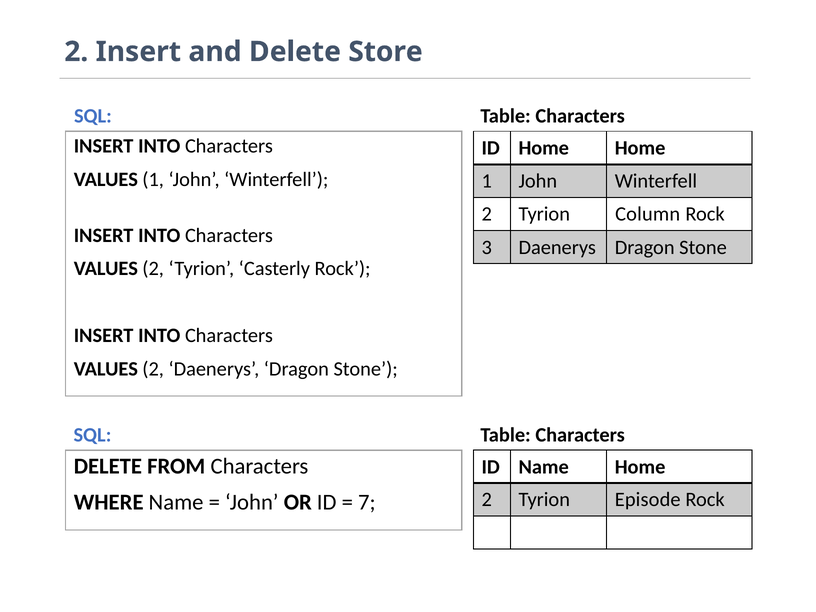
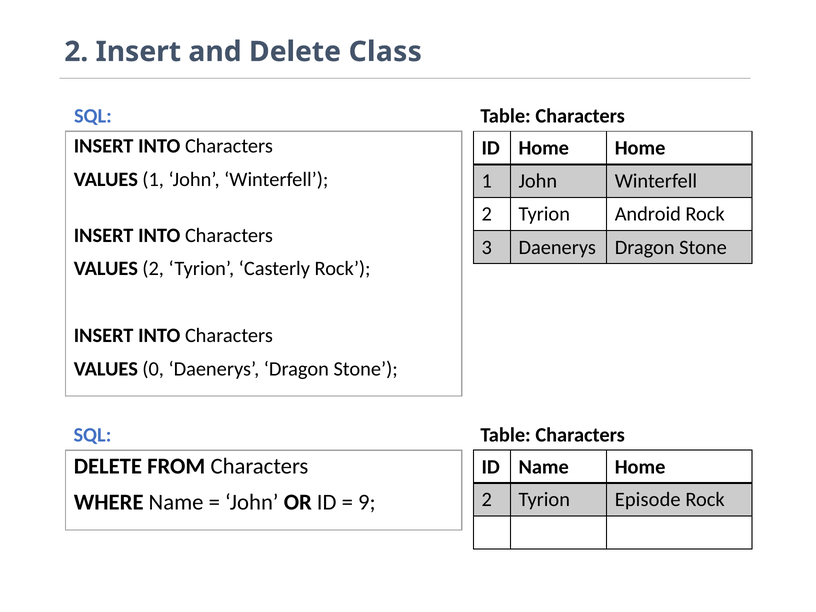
Store: Store -> Class (385, 52)
Column: Column -> Android (648, 214)
2: 2 -> 0 (153, 369)
7: 7 -> 9 (367, 502)
